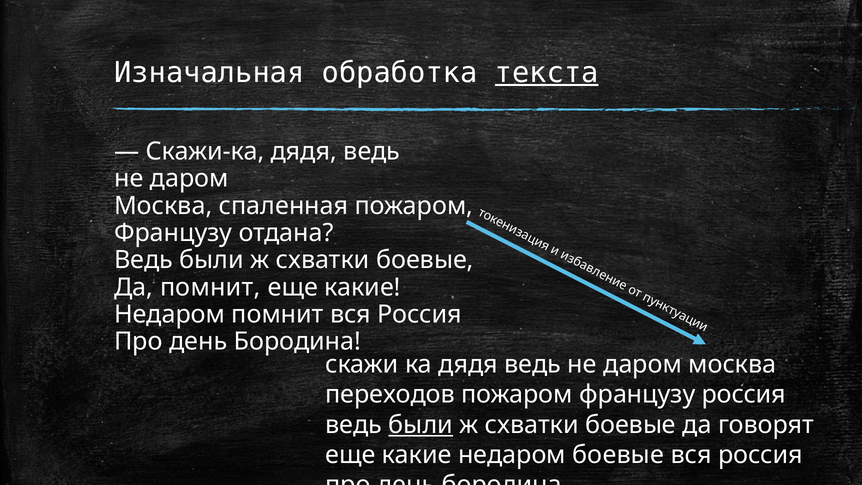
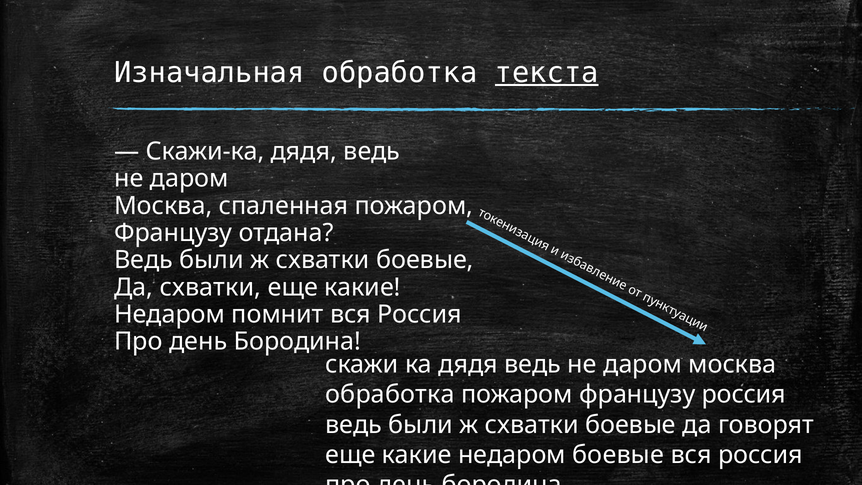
Да помнит: помнит -> схватки (210, 287)
переходов: переходов -> обработка (390, 395)
были underline: present -> none (421, 425)
